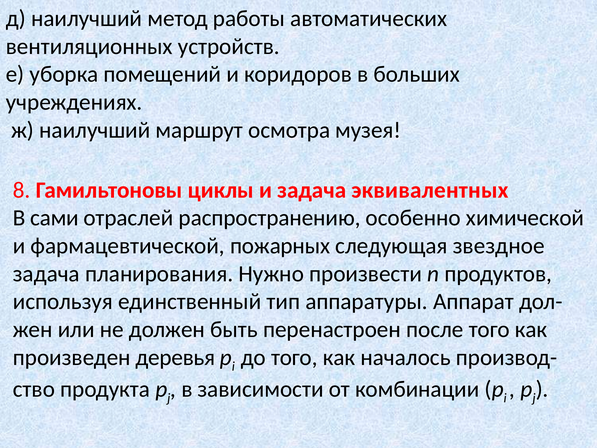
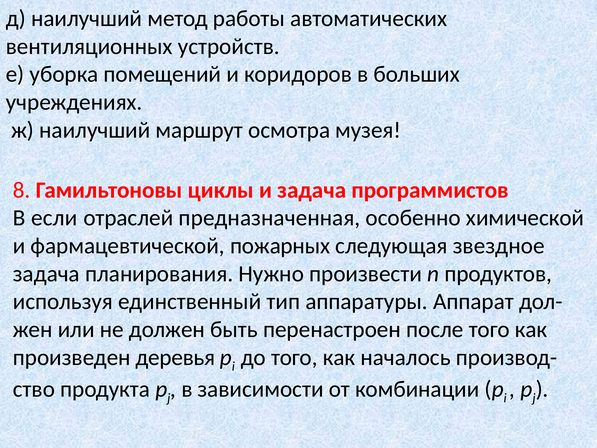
эквивалентных: эквивалентных -> программистов (430, 190)
сами: сами -> если (54, 218)
распространению: распространению -> предназначенная (269, 218)
